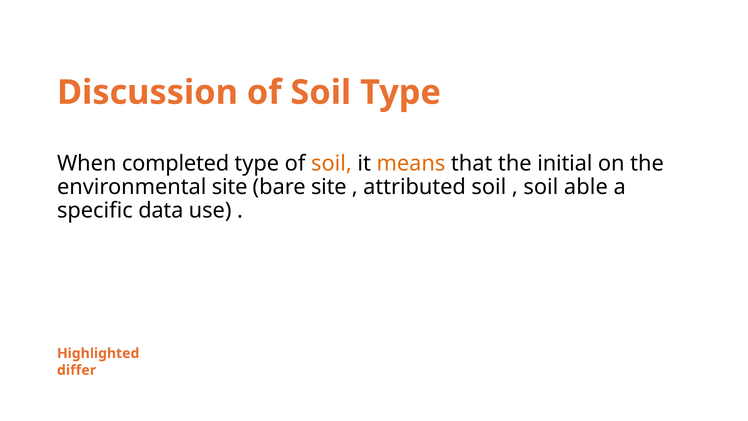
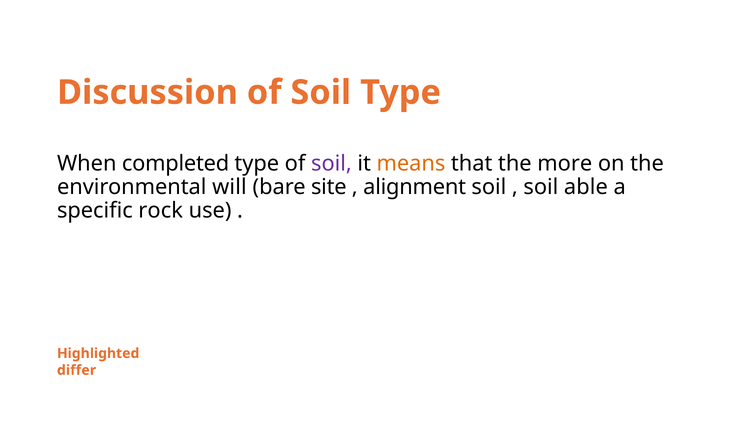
soil colour: orange -> purple (331, 164)
initial: initial -> more (565, 164)
environmental site: site -> will (229, 187)
attributed: attributed -> alignment (415, 187)
data: data -> rock (161, 211)
